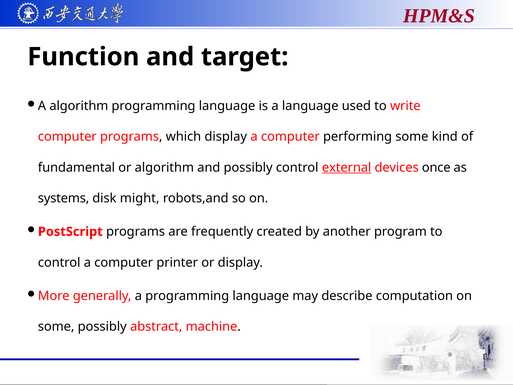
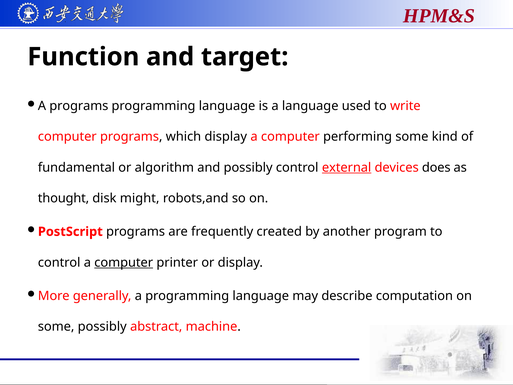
A algorithm: algorithm -> programs (79, 106)
once: once -> does (436, 167)
systems: systems -> thought (64, 198)
computer underline: none -> present (124, 262)
